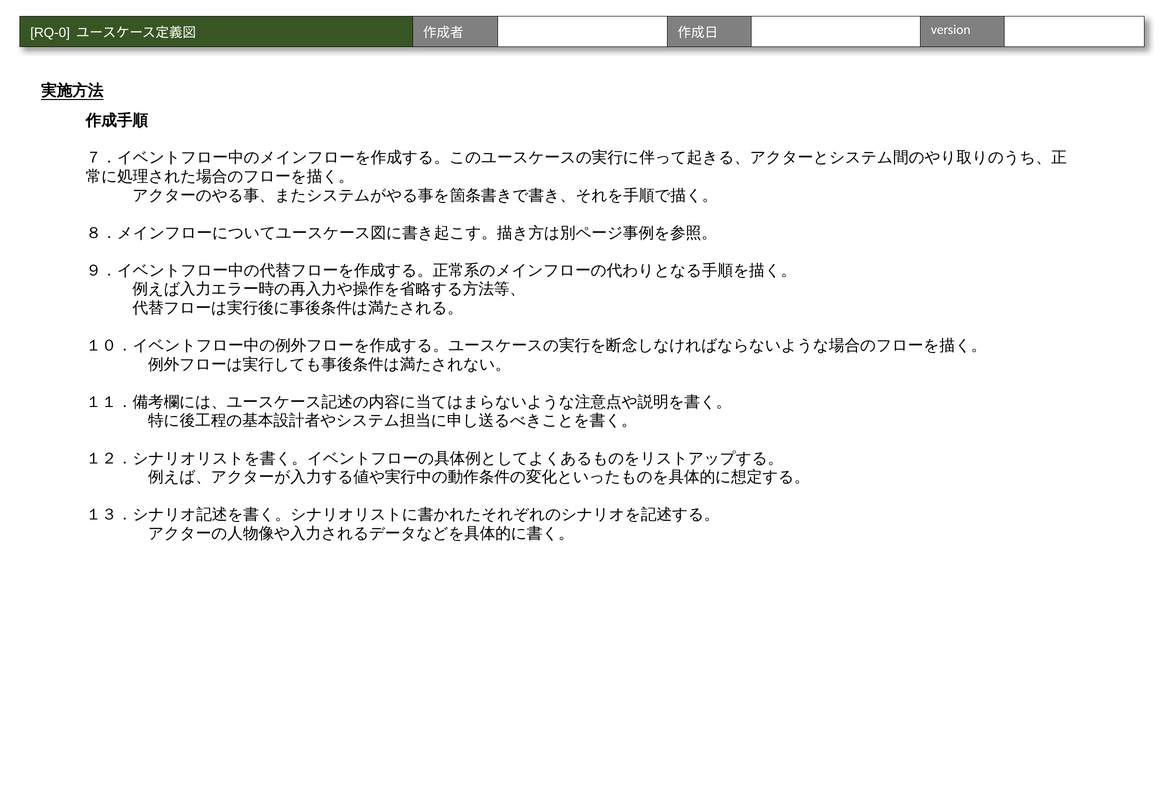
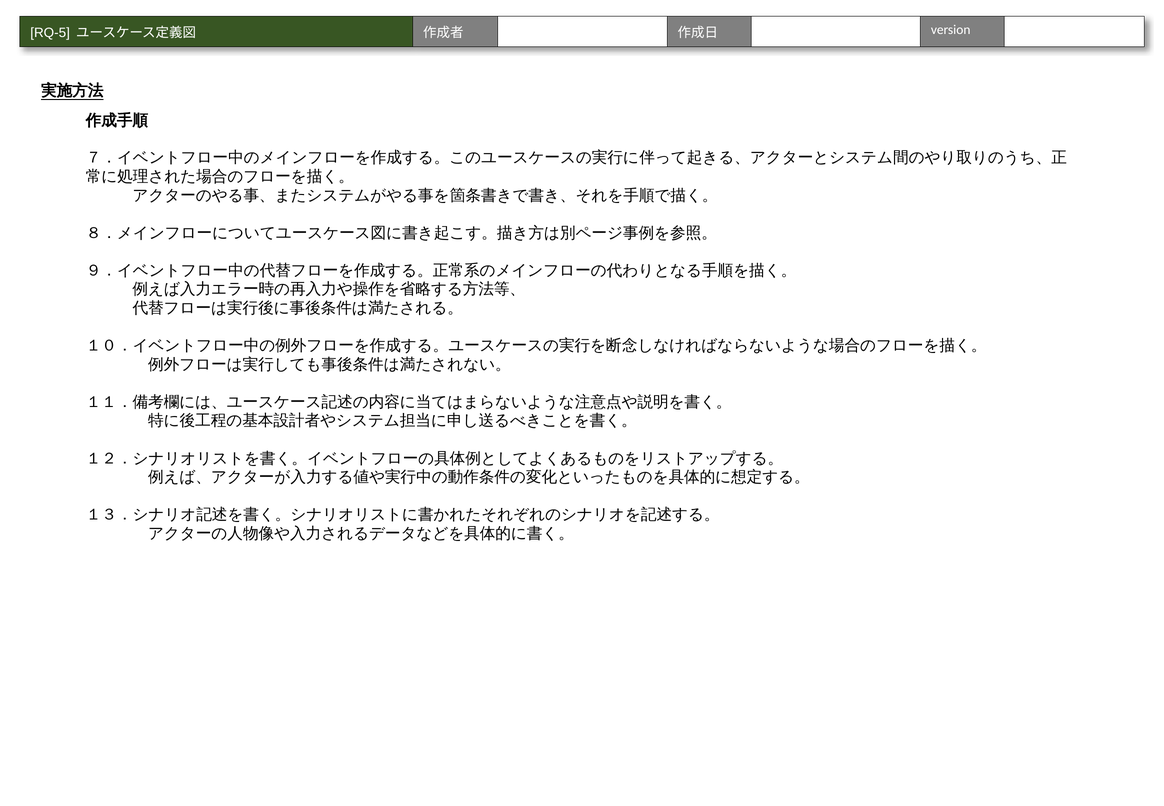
RQ-0: RQ-0 -> RQ-5 (50, 33)
